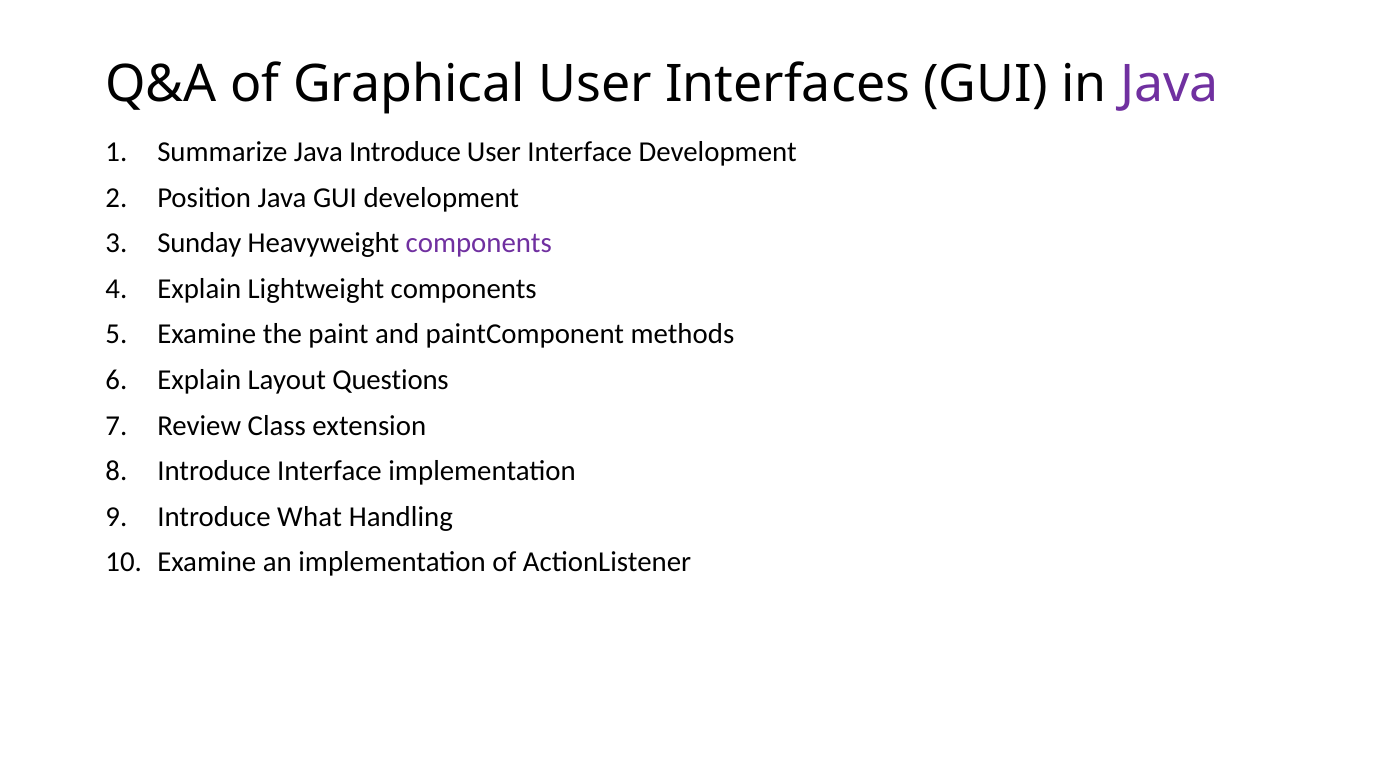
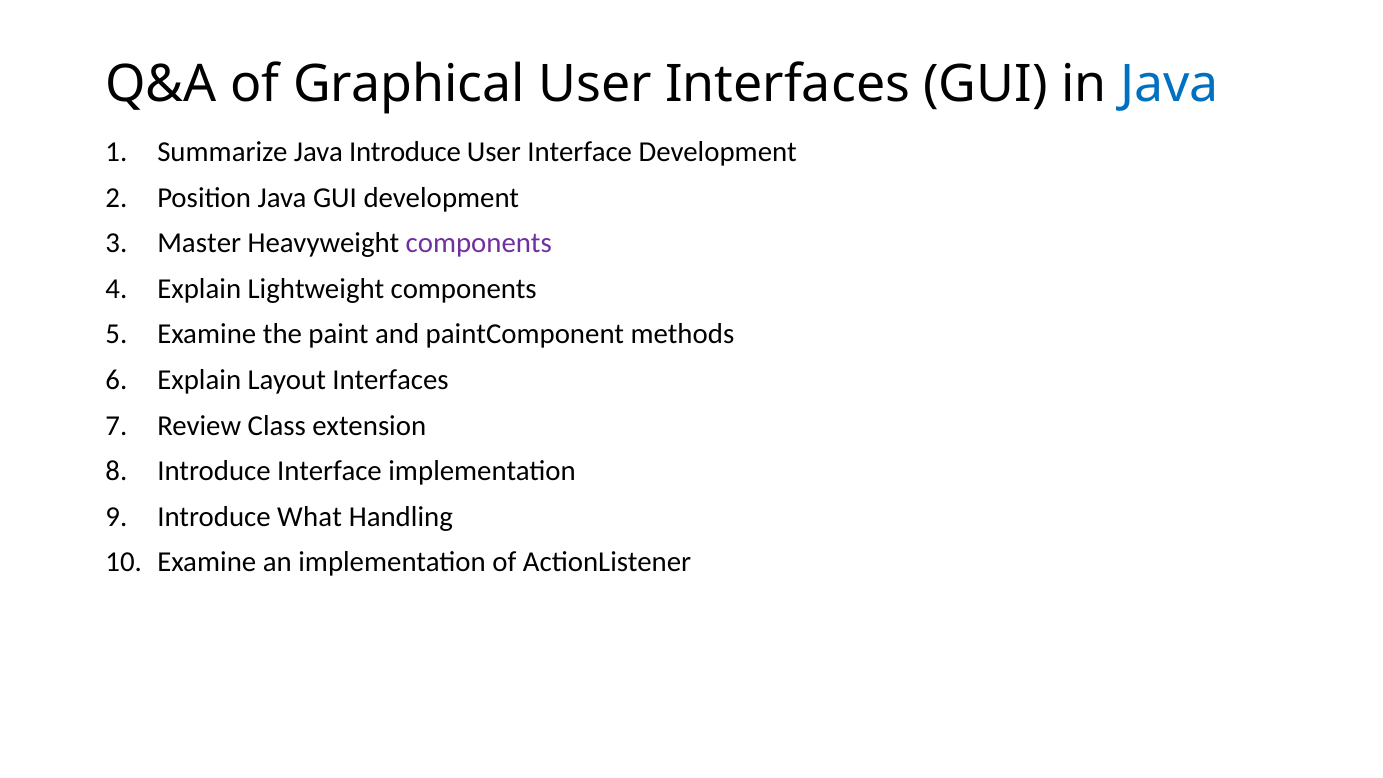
Java colour: purple -> blue (1169, 84)
Sunday: Sunday -> Master (199, 243)
Layout Questions: Questions -> Interfaces (390, 380)
